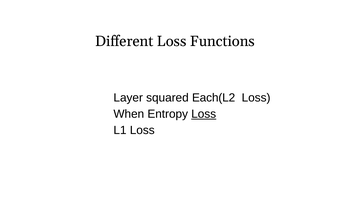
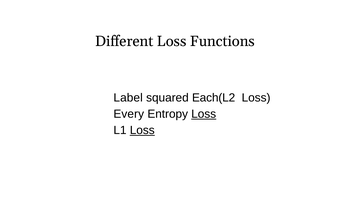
Layer: Layer -> Label (128, 98)
When: When -> Every (129, 114)
Loss underline: none -> present (142, 130)
